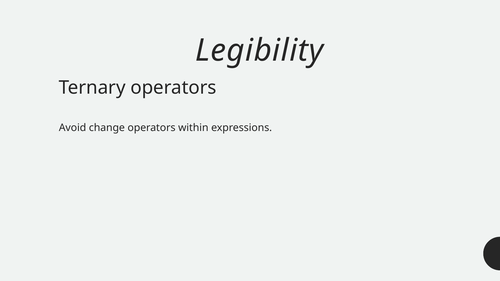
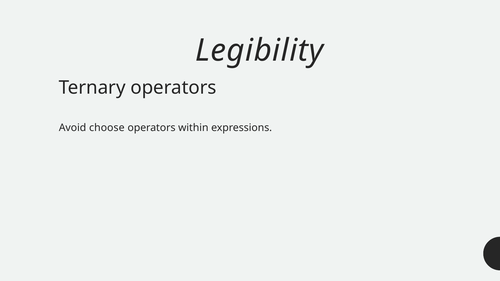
change: change -> choose (107, 128)
